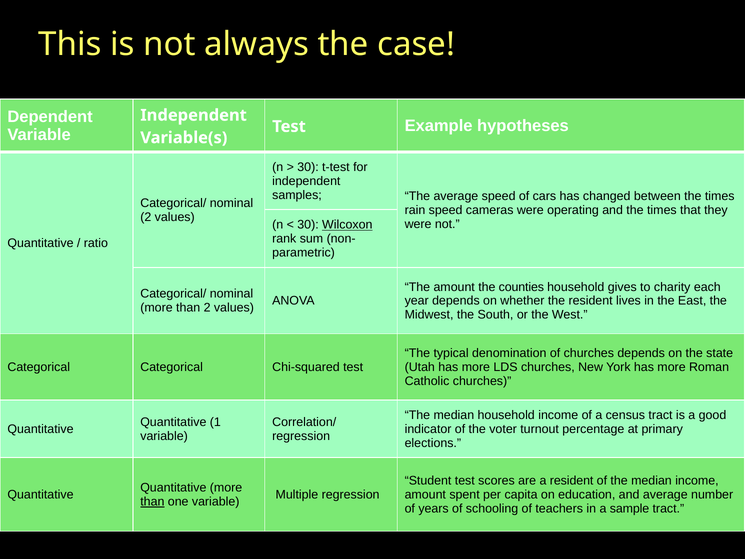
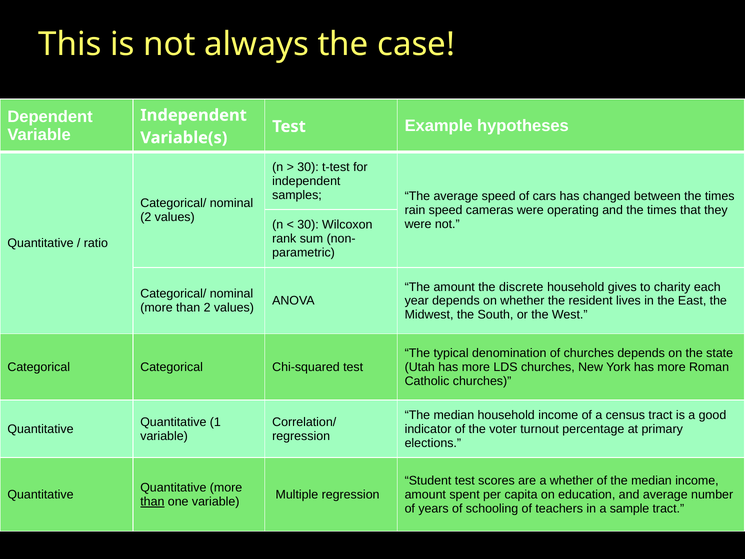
Wilcoxon underline: present -> none (347, 225)
counties: counties -> discrete (521, 287)
a resident: resident -> whether (572, 481)
